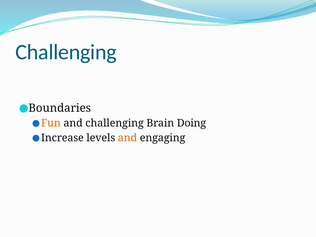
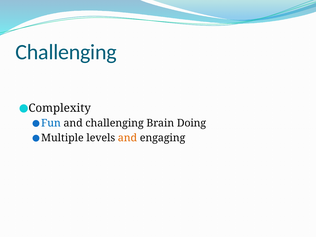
Boundaries: Boundaries -> Complexity (60, 108)
Fun colour: orange -> blue (51, 123)
Increase: Increase -> Multiple (62, 138)
